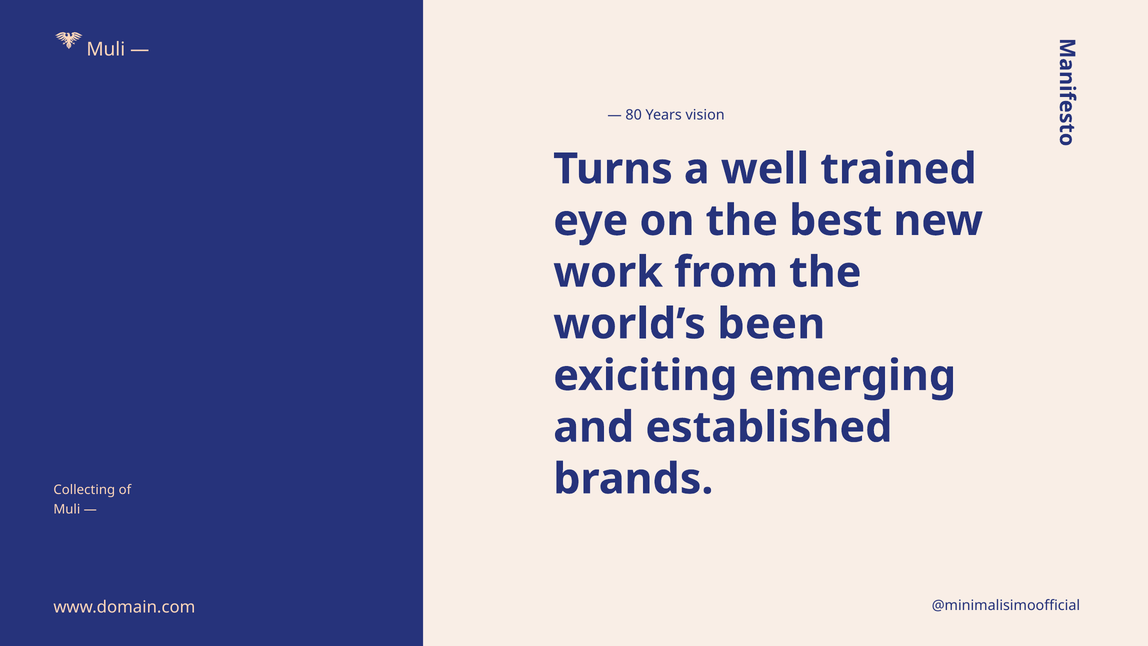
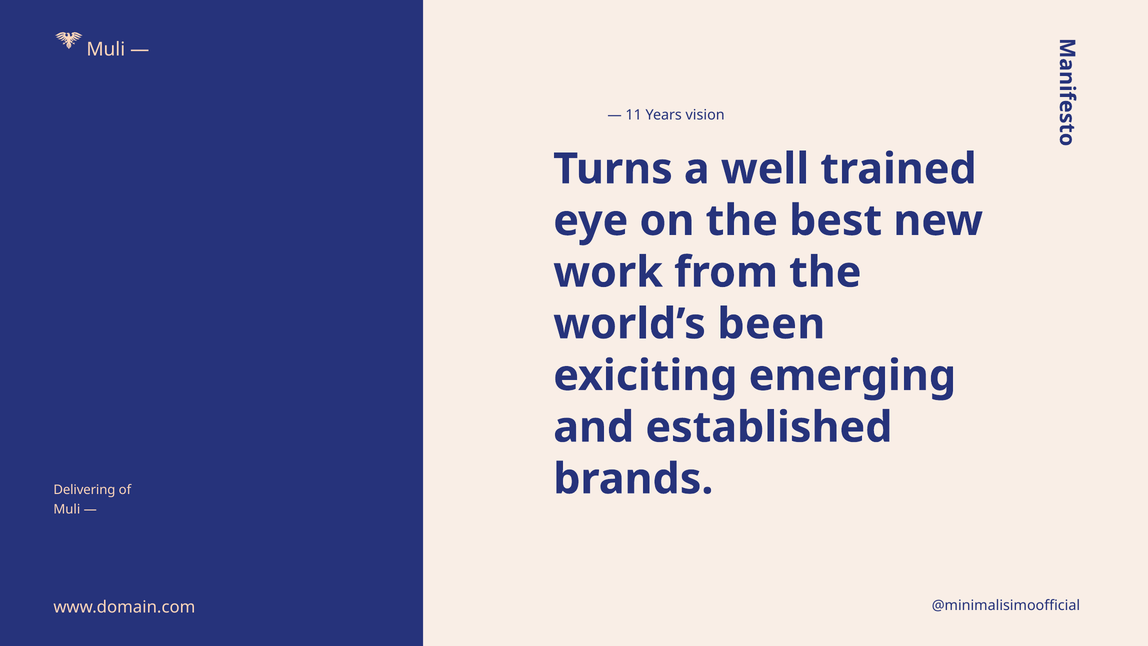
80: 80 -> 11 (634, 115)
Collecting: Collecting -> Delivering (84, 490)
